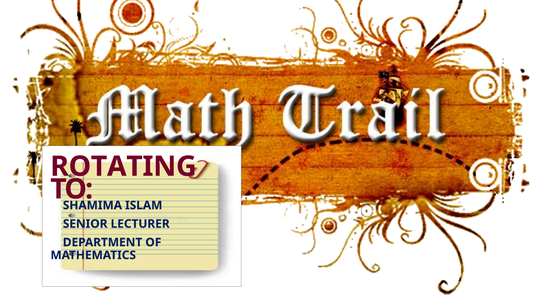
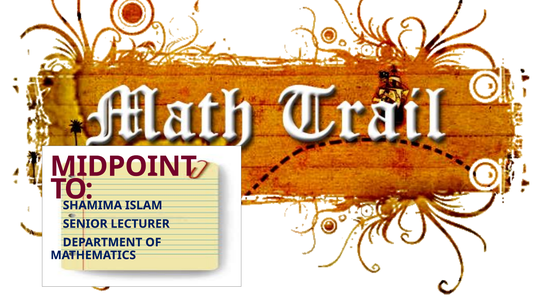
ROTATING: ROTATING -> MIDPOINT (123, 166)
